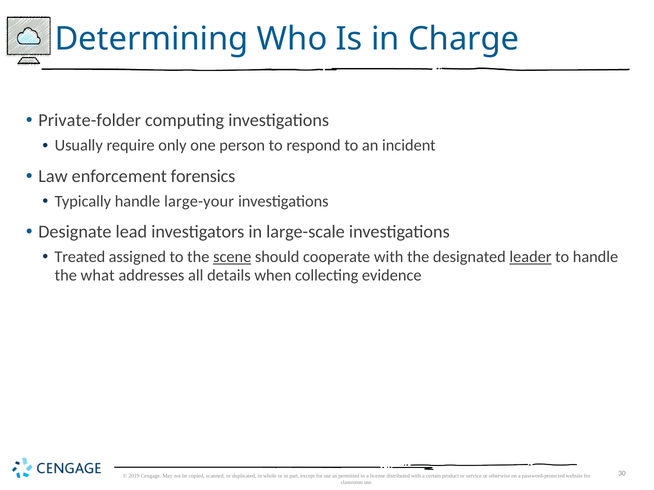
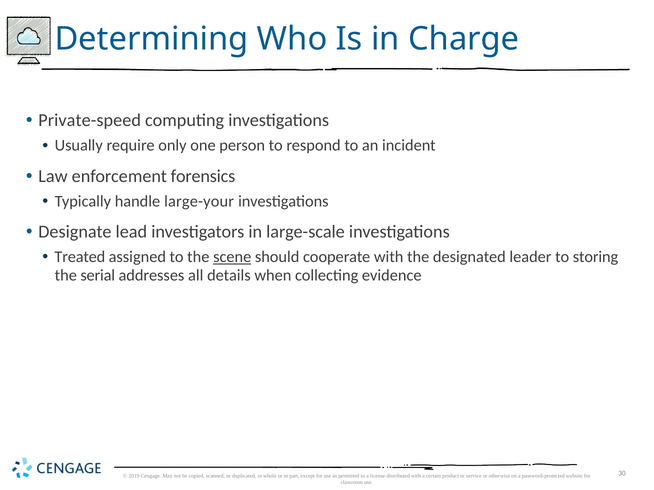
Private-folder: Private-folder -> Private-speed (90, 121)
leader underline: present -> none (531, 257)
to handle: handle -> storing (596, 257)
what: what -> serial (98, 276)
